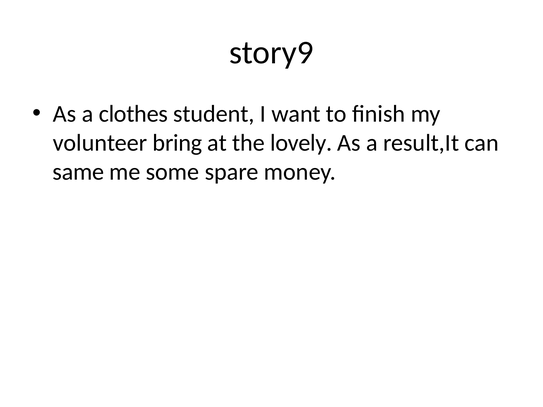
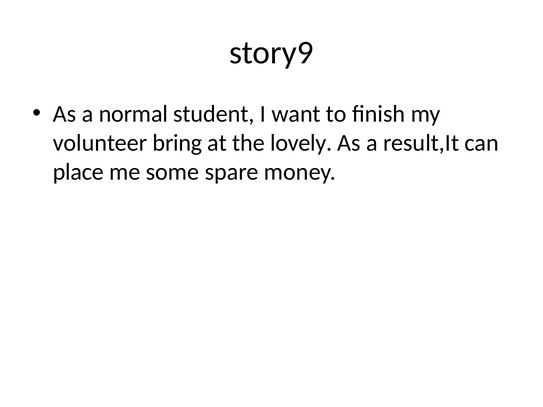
clothes: clothes -> normal (133, 114)
same: same -> place (78, 172)
